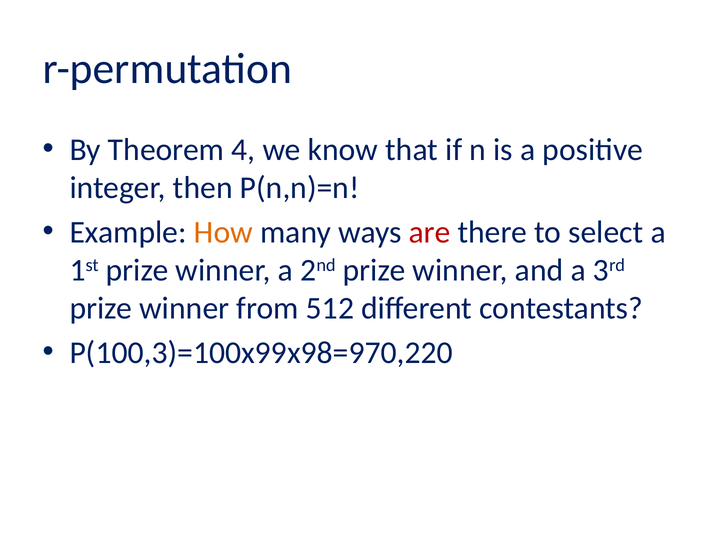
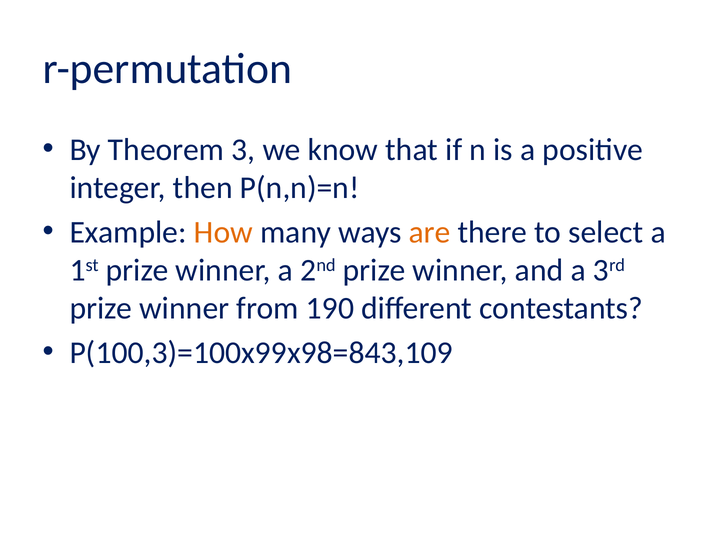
4: 4 -> 3 (243, 150)
are colour: red -> orange (430, 232)
512: 512 -> 190 (330, 308)
P(100,3)=100x99x98=970,220: P(100,3)=100x99x98=970,220 -> P(100,3)=100x99x98=843,109 (261, 352)
